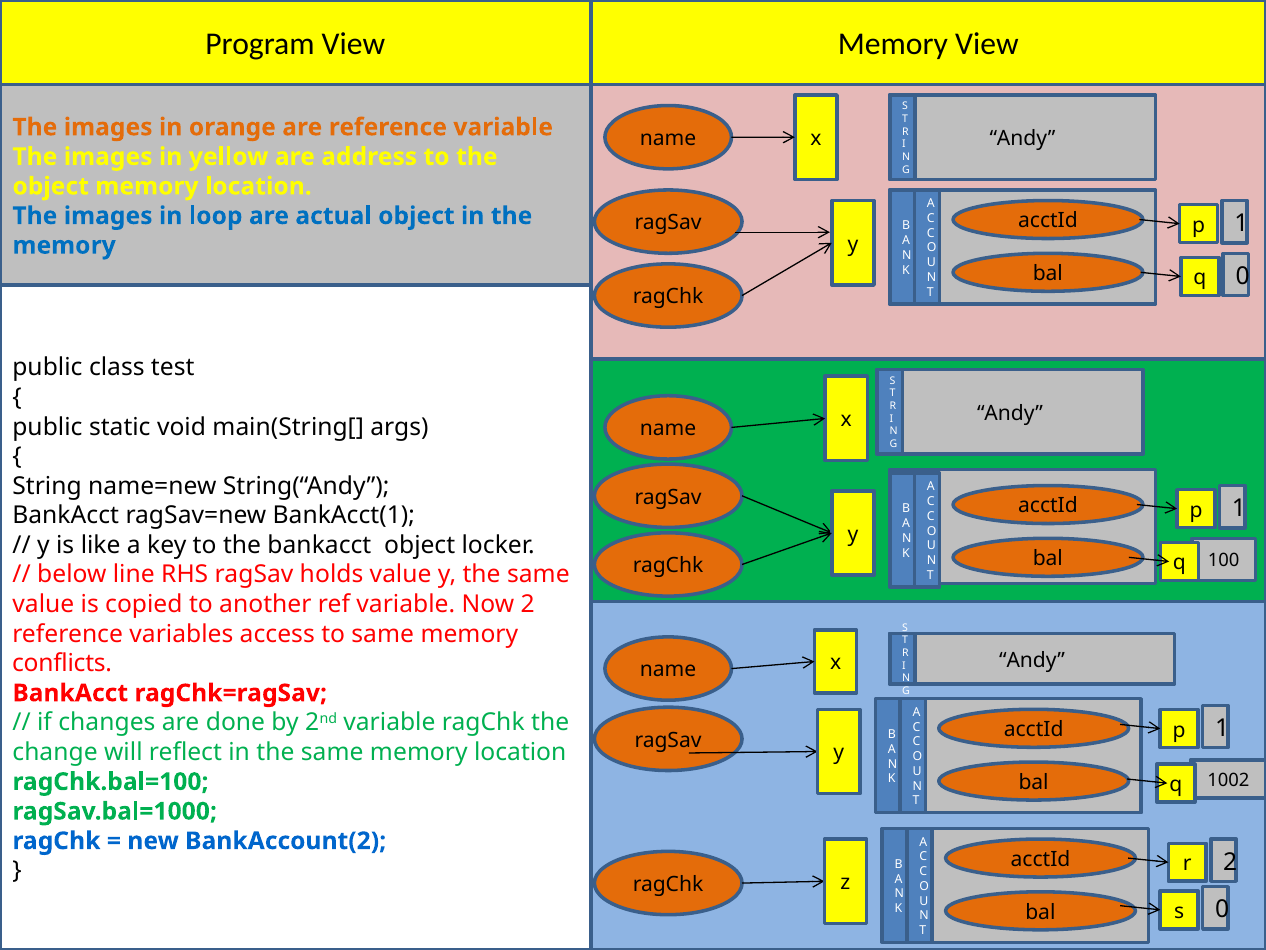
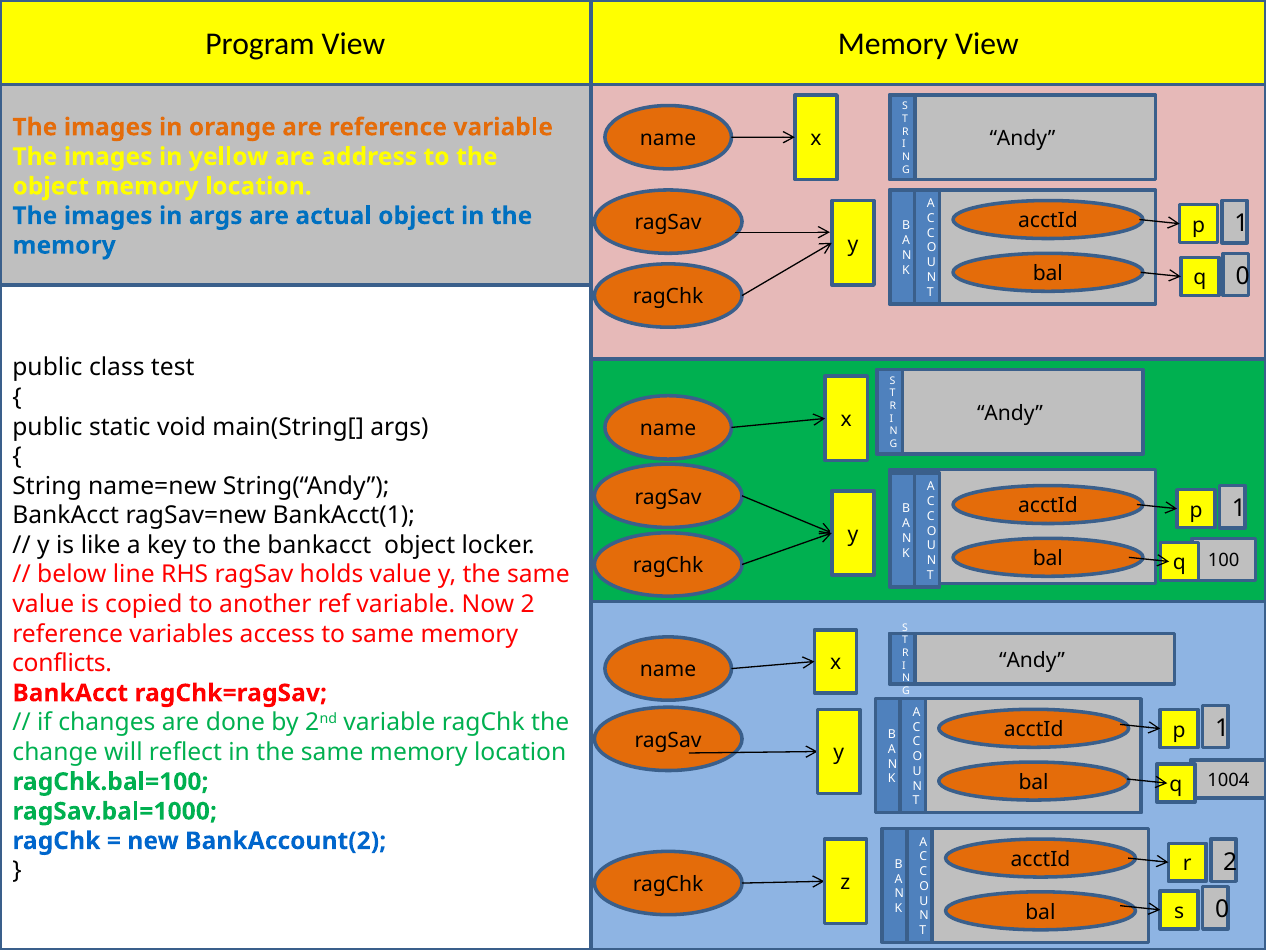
in loop: loop -> args (216, 216)
1002: 1002 -> 1004 (1228, 780)
